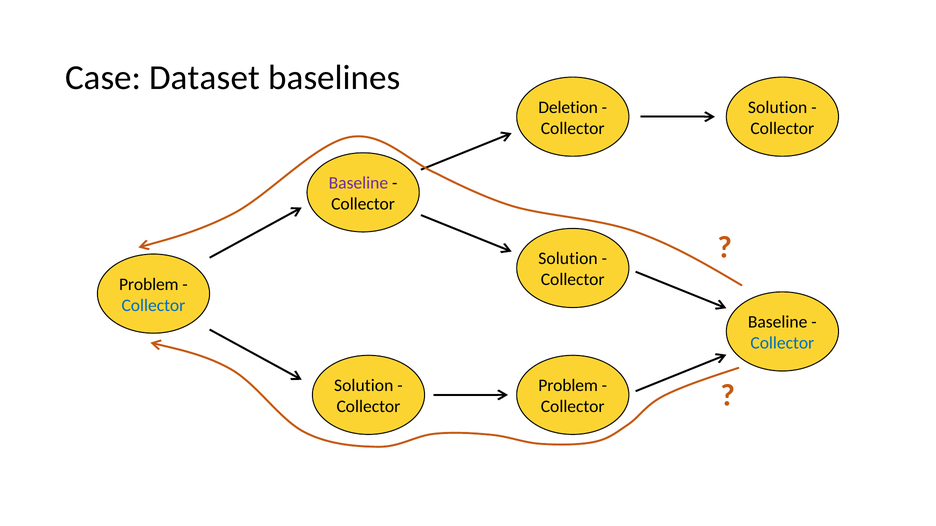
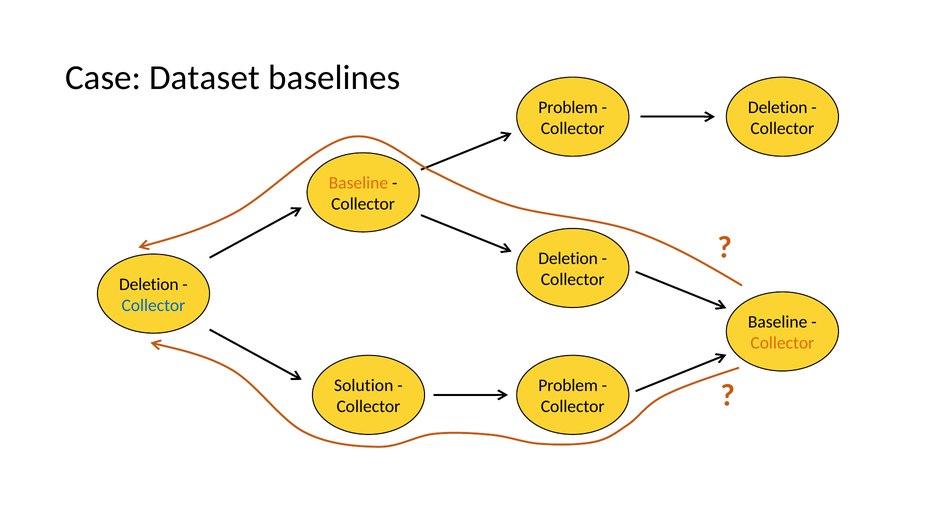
Deletion: Deletion -> Problem (568, 107)
Solution: Solution -> Deletion (778, 107)
Baseline colour: purple -> orange (358, 183)
Solution: Solution -> Deletion (568, 259)
Problem: Problem -> Deletion (149, 285)
Collector colour: blue -> orange (782, 343)
